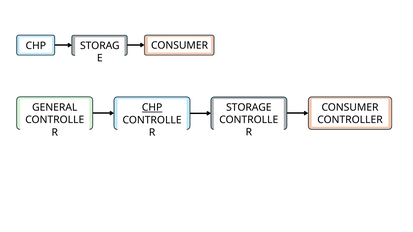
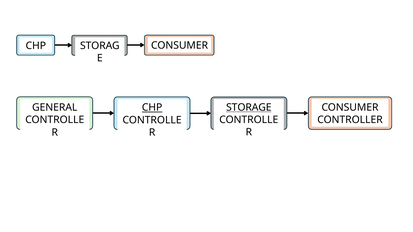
STORAGE underline: none -> present (249, 108)
